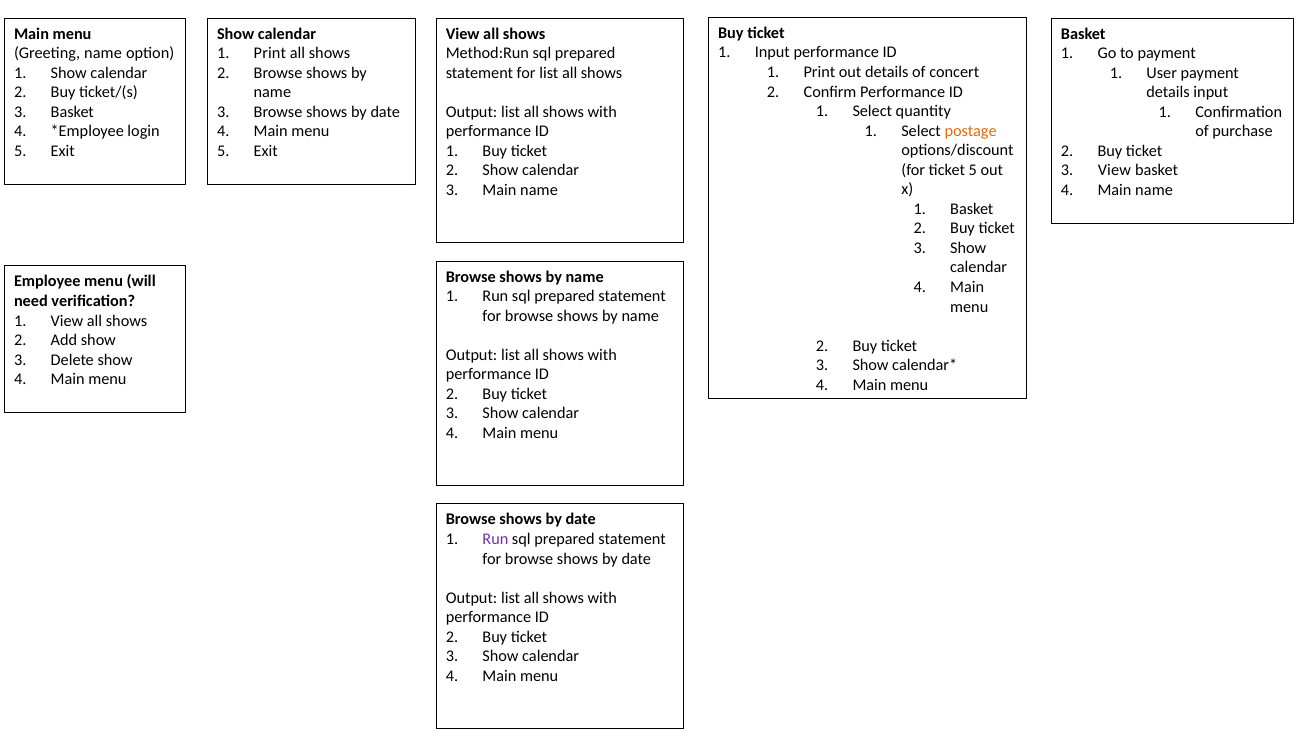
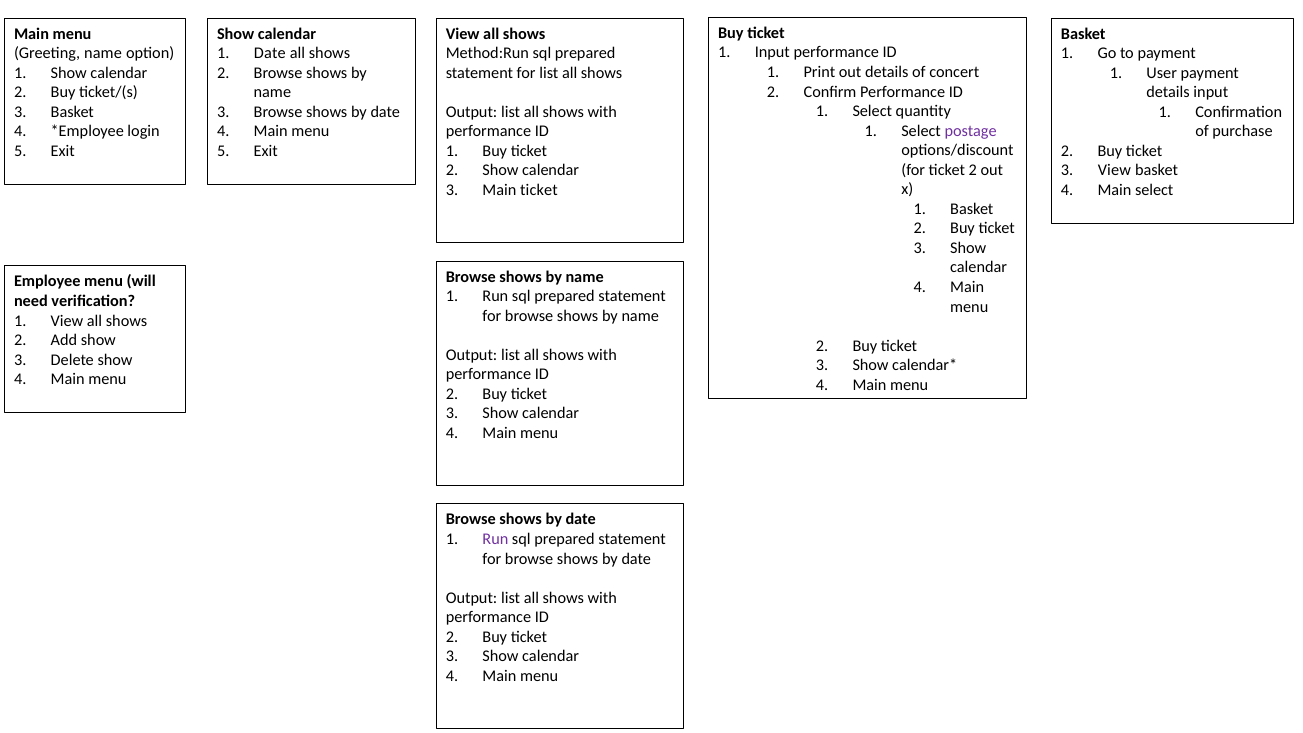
Print: Print -> Date (270, 53)
postage colour: orange -> purple (971, 131)
for ticket 5: 5 -> 2 (973, 170)
name: name -> ticket (539, 190)
name: name -> select (1154, 190)
